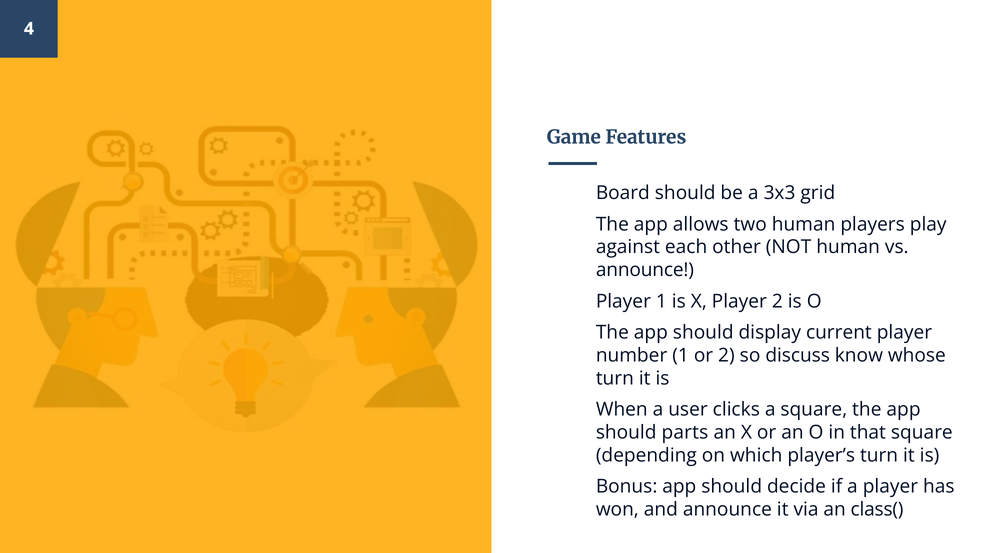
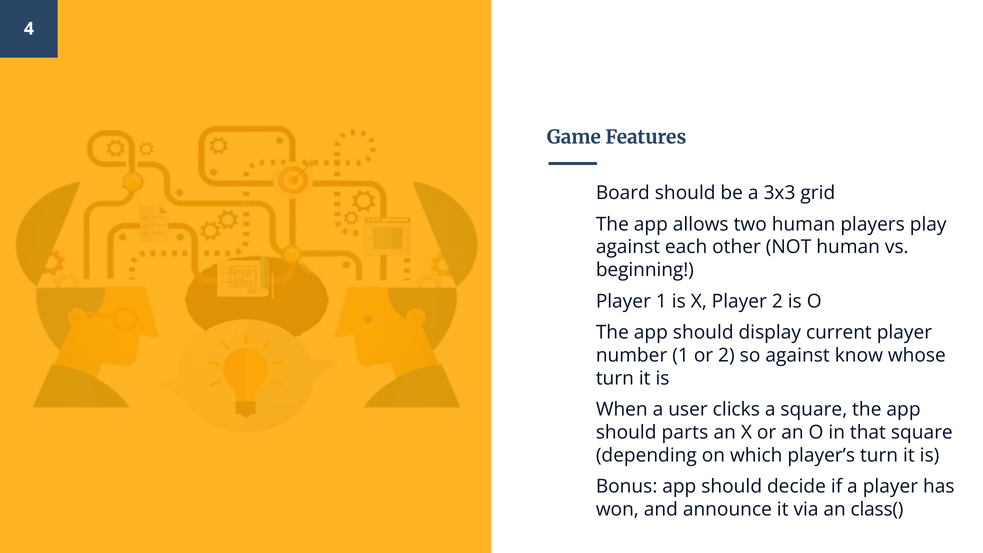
announce: announce -> beginning (645, 270)
so discuss: discuss -> against (798, 355)
